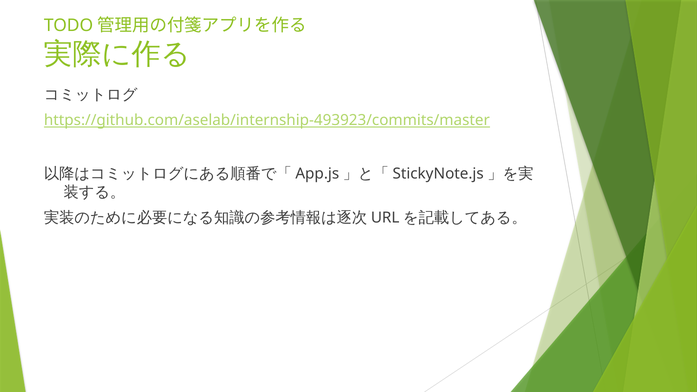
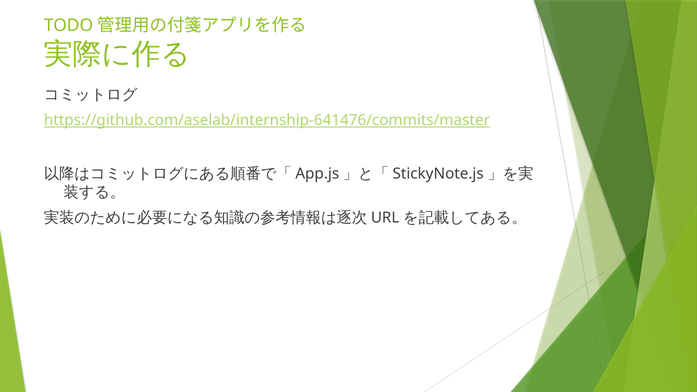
https://github.com/aselab/internship-493923/commits/master: https://github.com/aselab/internship-493923/commits/master -> https://github.com/aselab/internship-641476/commits/master (267, 120)
